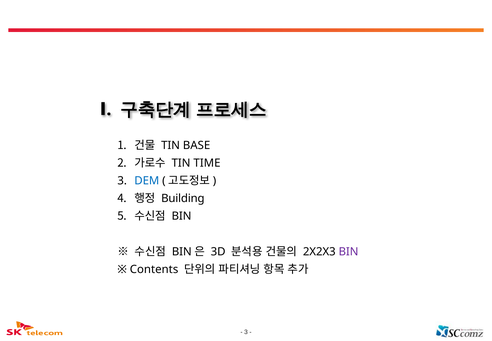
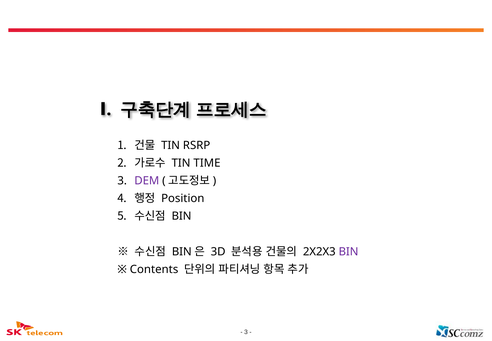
BASE: BASE -> RSRP (197, 145)
DEM colour: blue -> purple (147, 181)
Building: Building -> Position (183, 198)
